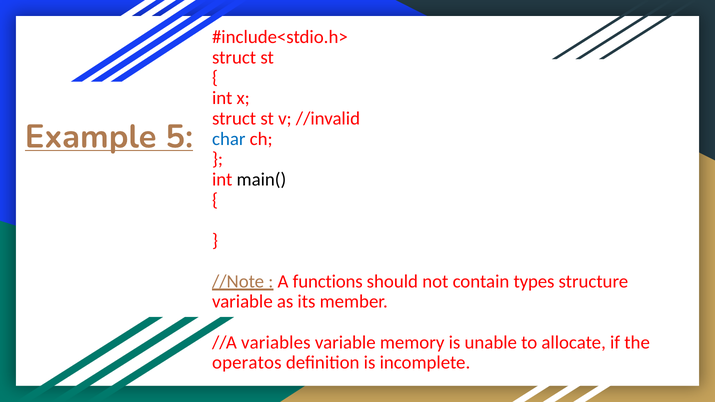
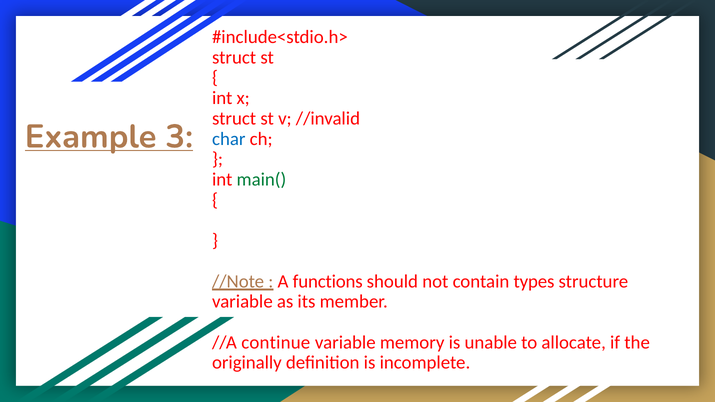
5: 5 -> 3 (179, 137)
main( colour: black -> green (261, 180)
variables: variables -> continue (276, 343)
operatos: operatos -> originally (247, 363)
